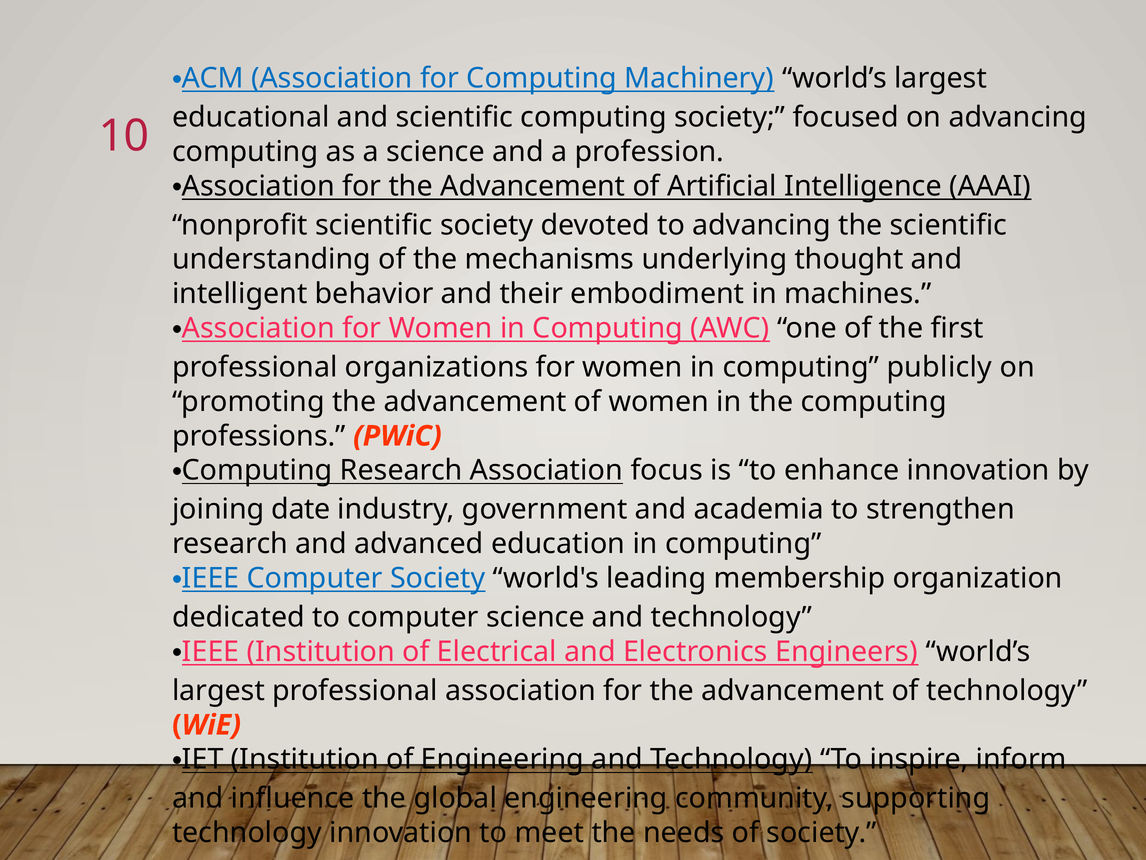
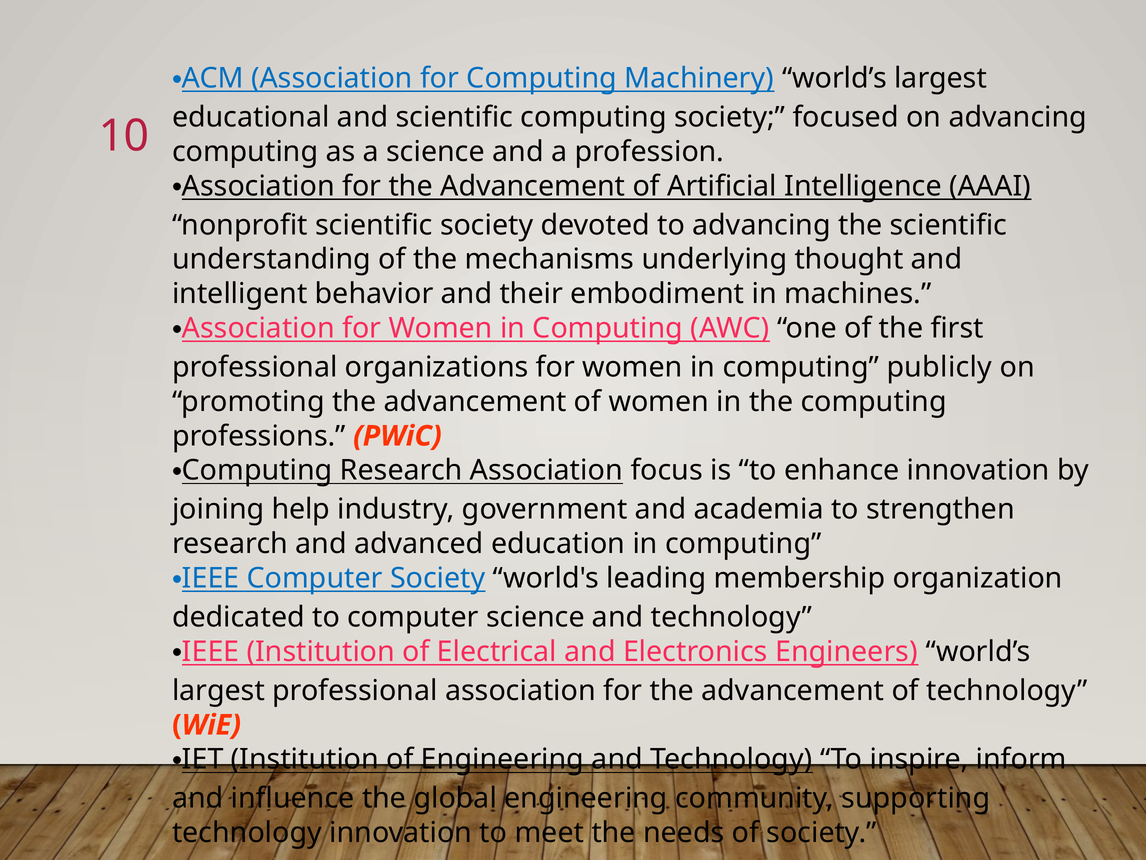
date: date -> help (301, 509)
